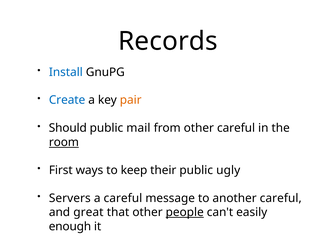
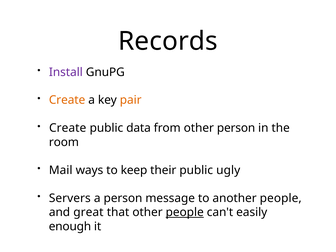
Install colour: blue -> purple (66, 72)
Create colour: blue -> orange (67, 100)
Should: Should -> Create (68, 128)
mail: mail -> data (139, 128)
other careful: careful -> person (236, 128)
room underline: present -> none (64, 142)
First: First -> Mail (61, 170)
a careful: careful -> person (123, 198)
another careful: careful -> people (281, 198)
